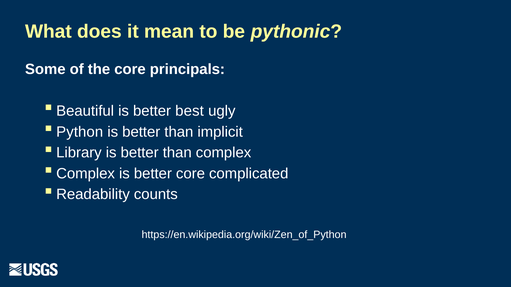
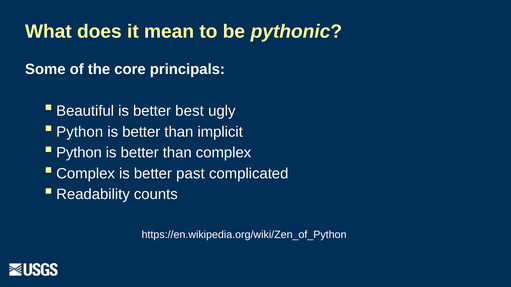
Library: Library -> Python (79, 153)
better core: core -> past (190, 174)
